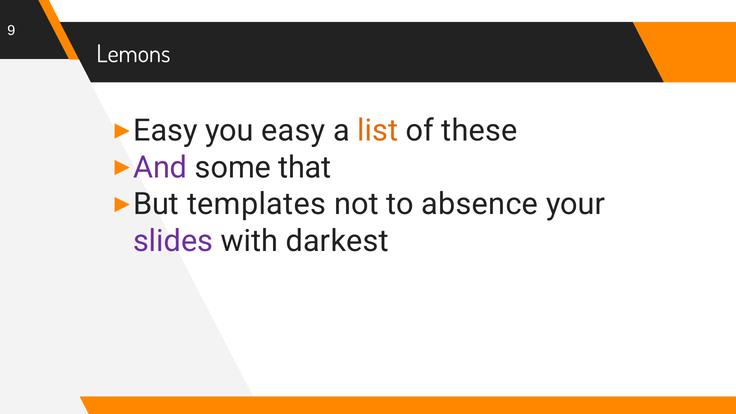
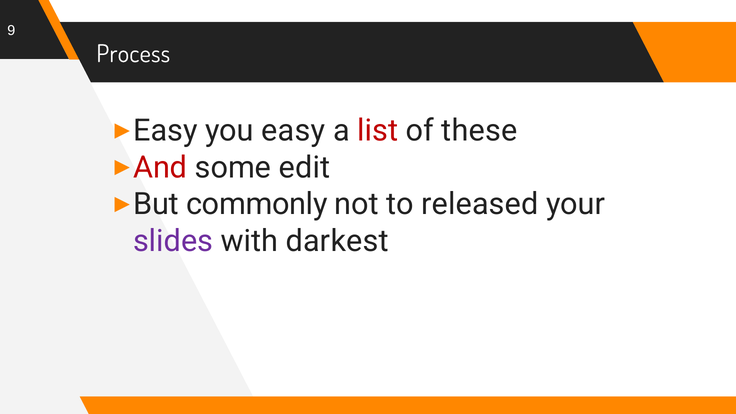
Lemons: Lemons -> Process (133, 54)
list colour: orange -> red (378, 131)
And colour: purple -> red (160, 168)
that: that -> edit (304, 168)
templates: templates -> commonly (257, 204)
absence: absence -> released (480, 204)
